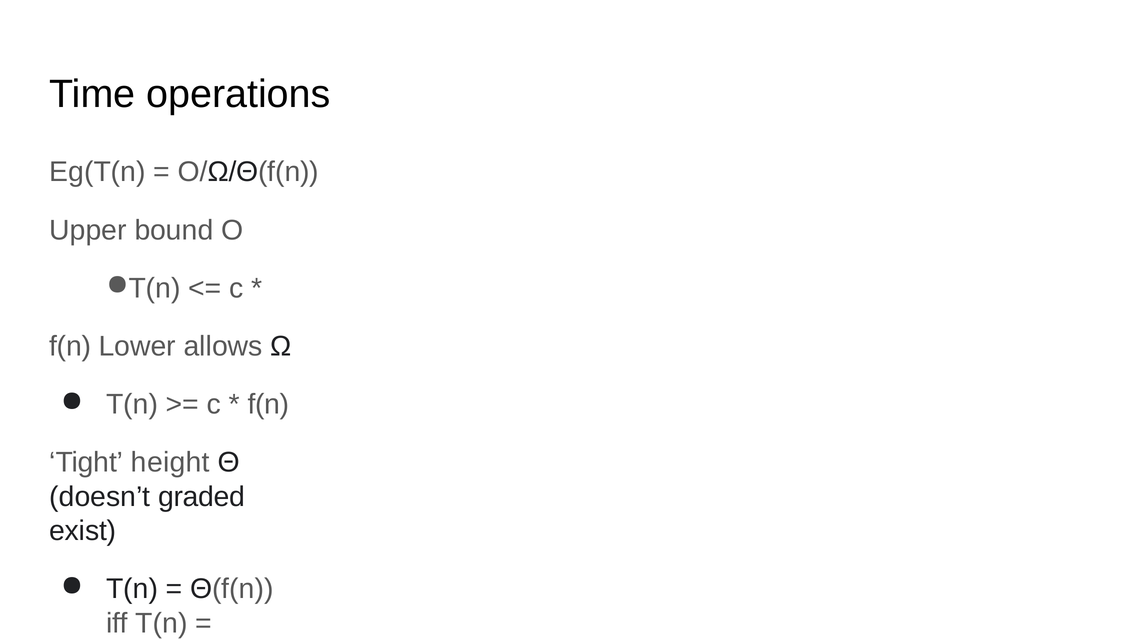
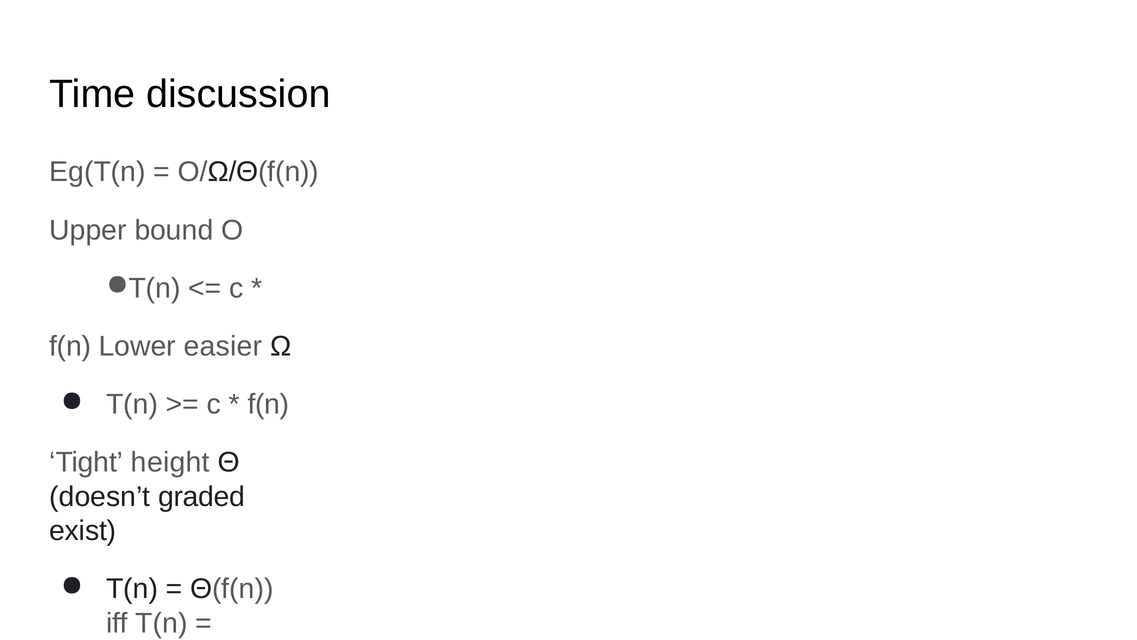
operations: operations -> discussion (238, 94)
allows: allows -> easier (223, 346)
